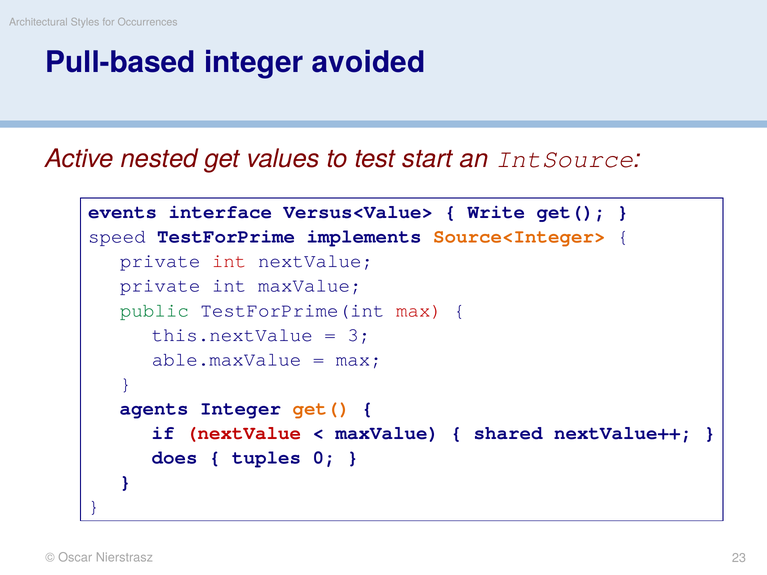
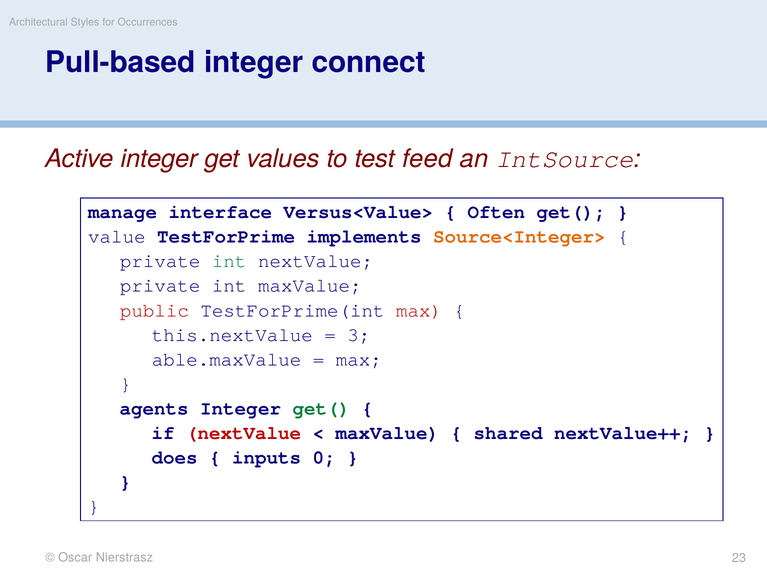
avoided: avoided -> connect (369, 62)
Active nested: nested -> integer (159, 159)
start: start -> feed (427, 159)
events: events -> manage (123, 212)
Write: Write -> Often (497, 212)
speed: speed -> value (117, 237)
int colour: red -> green (229, 261)
public colour: green -> red (154, 310)
get( colour: orange -> green (321, 409)
tuples: tuples -> inputs (267, 458)
